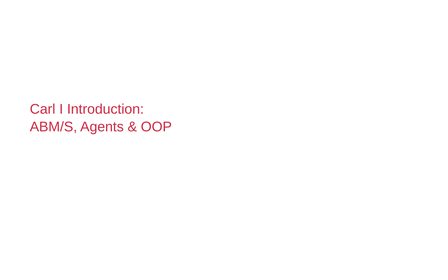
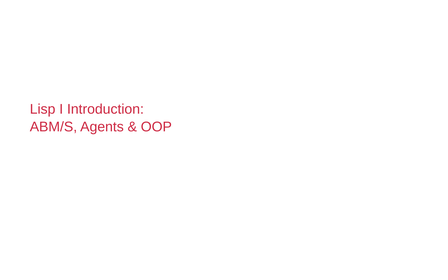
Carl: Carl -> Lisp (43, 109)
